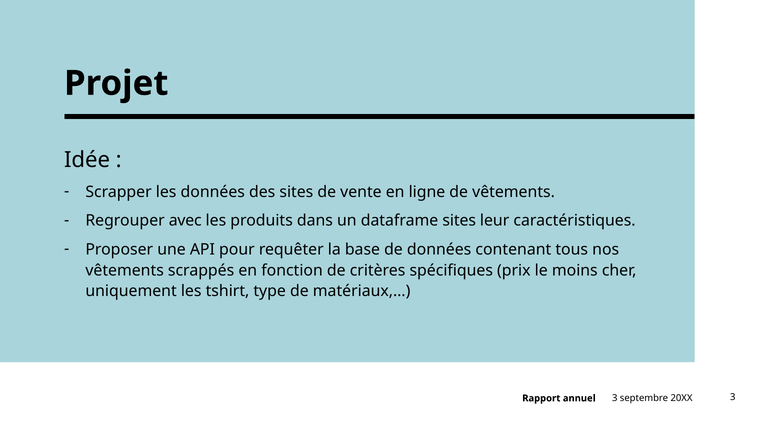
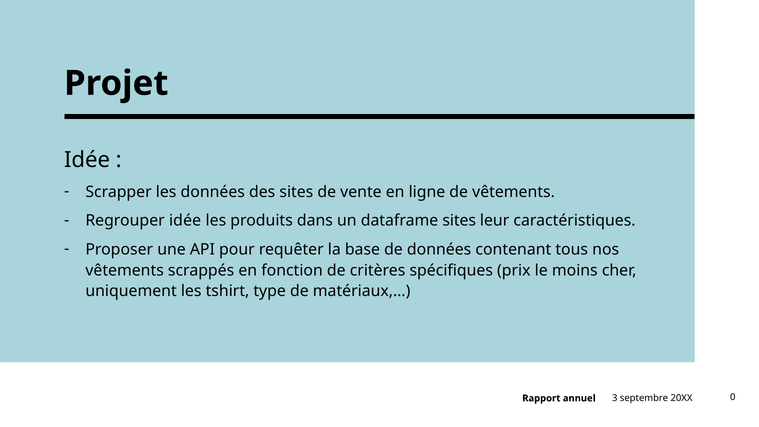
Regrouper avec: avec -> idée (185, 221)
annuel 3: 3 -> 0 (733, 397)
